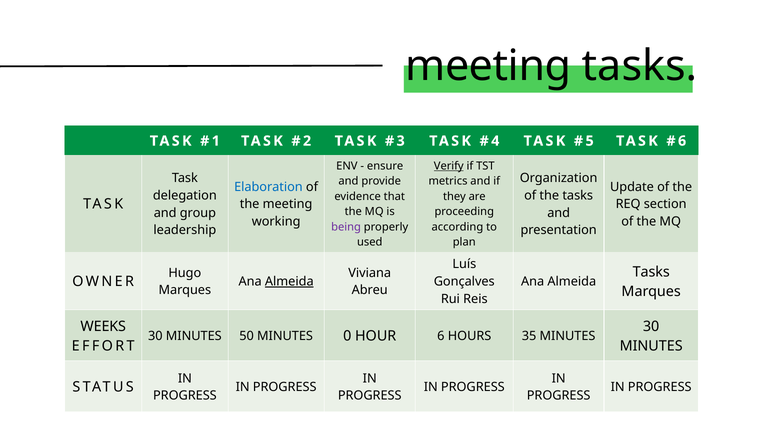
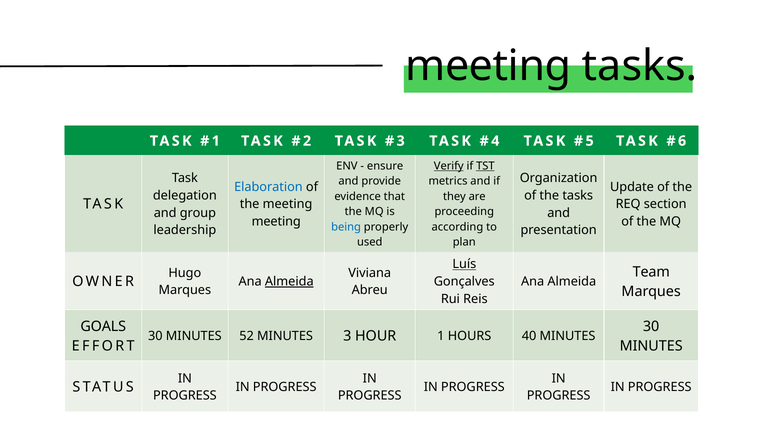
TST underline: none -> present (485, 166)
working: working -> meeting (276, 221)
being colour: purple -> blue (346, 227)
Luís underline: none -> present (464, 264)
Tasks: Tasks -> Team (651, 271)
WEEKS: WEEKS -> GOALS (103, 326)
50: 50 -> 52 (247, 335)
0: 0 -> 3 (347, 336)
6: 6 -> 1 (441, 335)
35: 35 -> 40 (529, 335)
